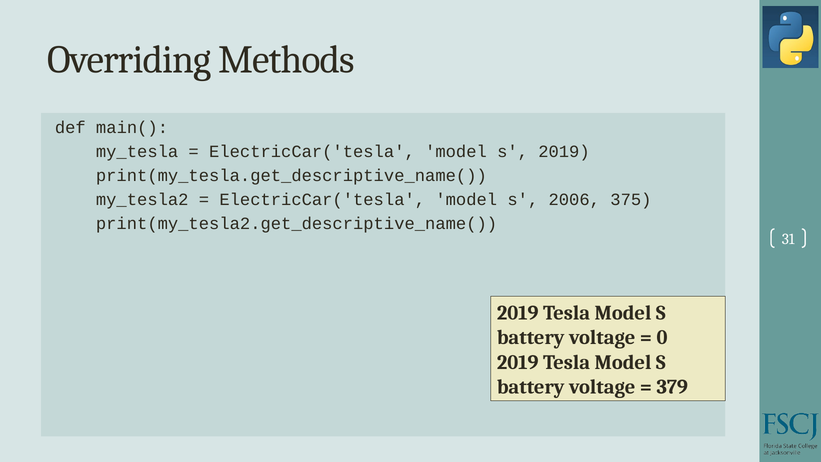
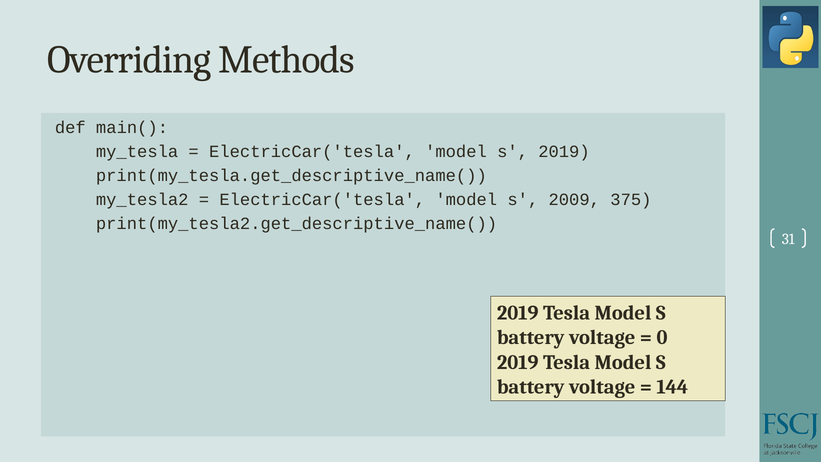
2006: 2006 -> 2009 (574, 199)
379: 379 -> 144 (672, 387)
